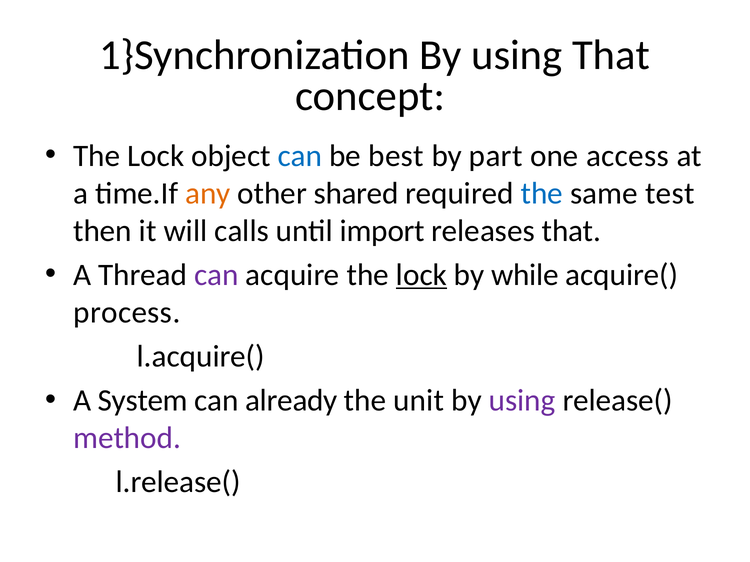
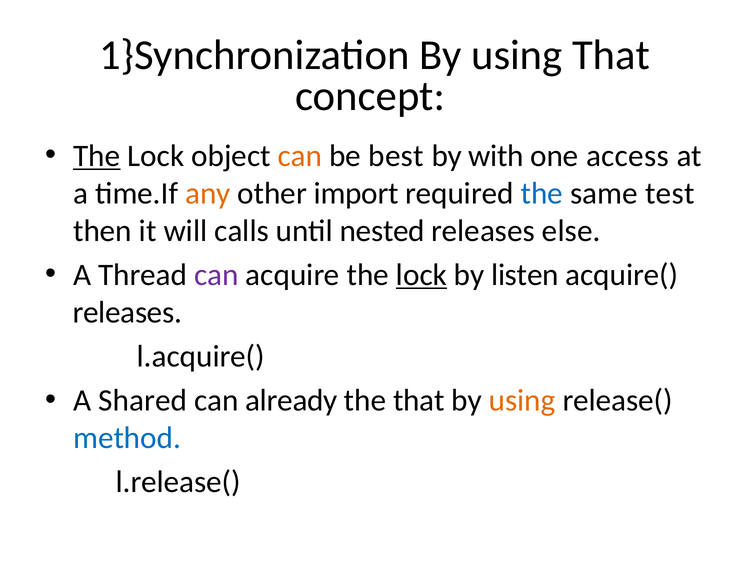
The underline: none -> present (97, 156)
can colour: blue -> orange (300, 156)
part: part -> with (496, 156)
shared: shared -> import (356, 193)
import: import -> nested (382, 231)
releases that: that -> else (571, 231)
while: while -> listen (525, 275)
process: process -> releases (127, 313)
System: System -> Shared (143, 401)
the unit: unit -> that (419, 401)
using colour: purple -> orange (522, 401)
method colour: purple -> blue (127, 438)
